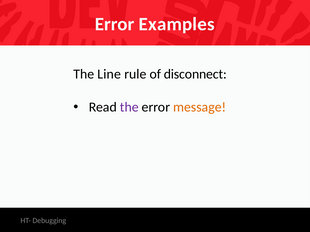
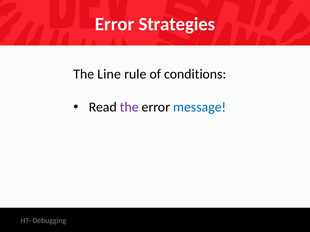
Examples: Examples -> Strategies (177, 24)
disconnect: disconnect -> conditions (195, 74)
message colour: orange -> blue (200, 107)
